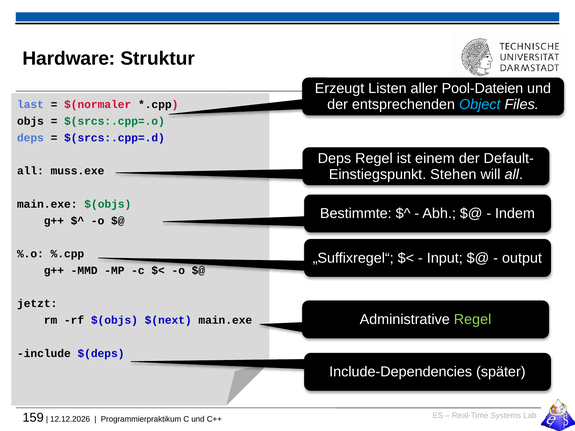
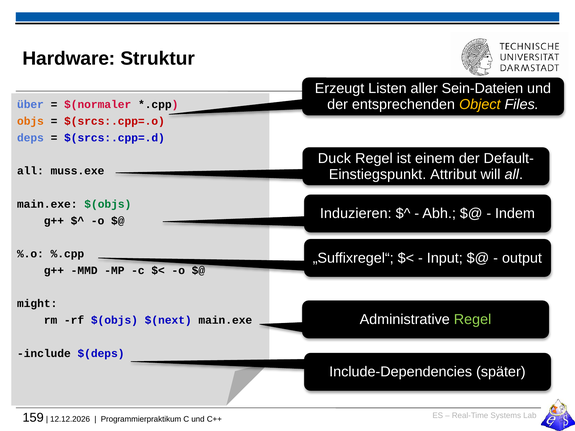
Pool-Dateien: Pool-Dateien -> Sein-Dateien (482, 89)
Object colour: light blue -> yellow (480, 105)
last: last -> über (30, 105)
objs colour: black -> orange (30, 121)
$(srcs:.cpp=.o colour: green -> red (114, 121)
Deps: Deps -> Duck (334, 158)
Stehen: Stehen -> Attribut (453, 174)
Bestimmte: Bestimmte -> Induzieren (356, 214)
jetzt: jetzt -> might (37, 304)
